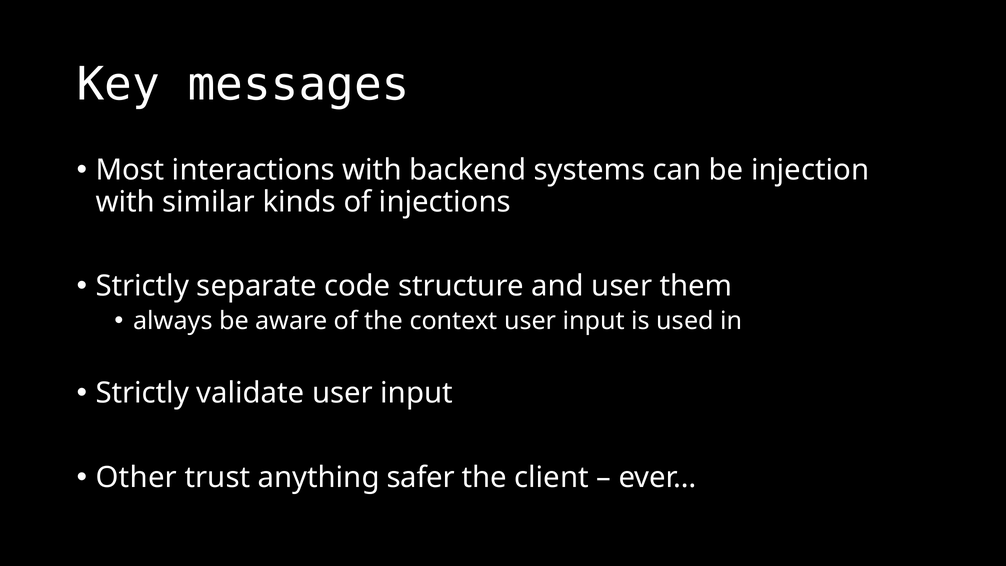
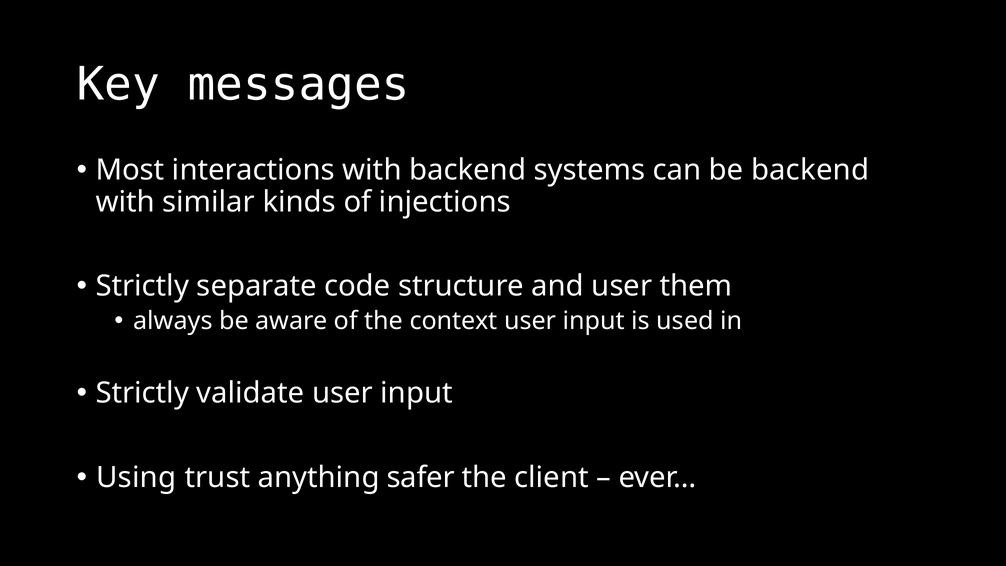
be injection: injection -> backend (810, 170)
Other: Other -> Using (136, 477)
